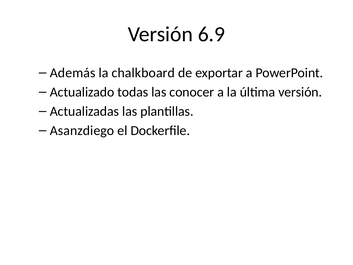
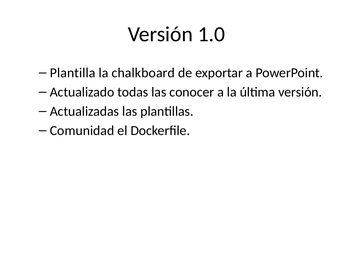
6.9: 6.9 -> 1.0 (211, 34)
Además: Además -> Plantilla (73, 73)
Asanzdiego: Asanzdiego -> Comunidad (82, 130)
